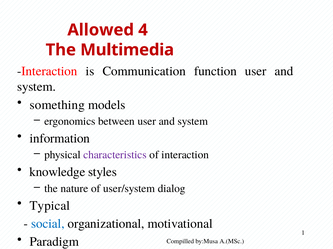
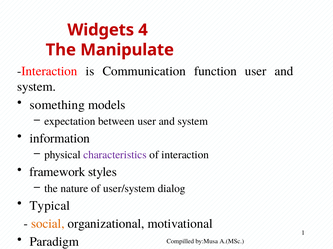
Allowed: Allowed -> Widgets (101, 30)
Multimedia: Multimedia -> Manipulate (127, 50)
ergonomics: ergonomics -> expectation (70, 122)
knowledge: knowledge -> framework (57, 172)
social colour: blue -> orange (48, 224)
